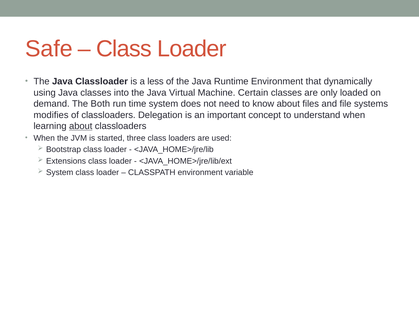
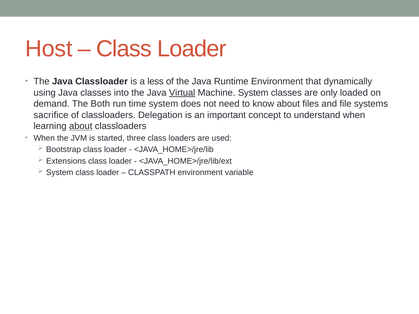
Safe: Safe -> Host (49, 49)
Virtual underline: none -> present (182, 93)
Machine Certain: Certain -> System (253, 93)
modifies: modifies -> sacrifice (51, 115)
